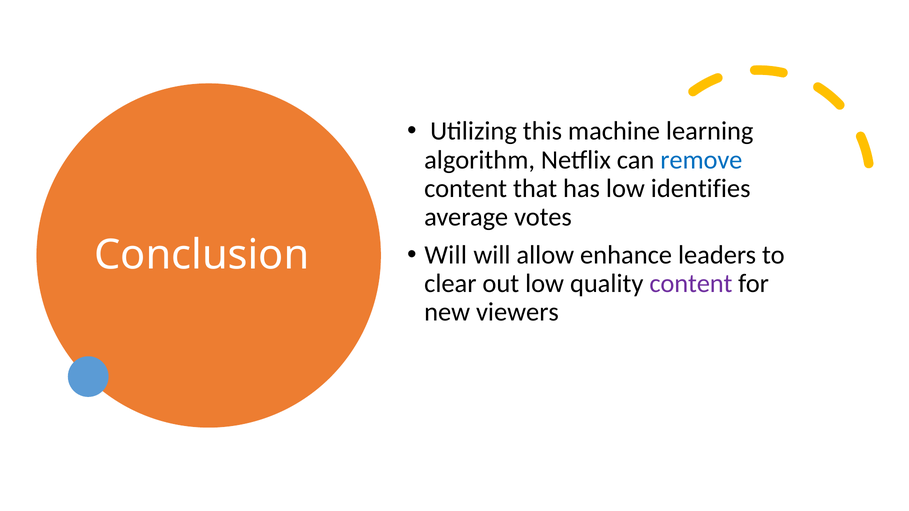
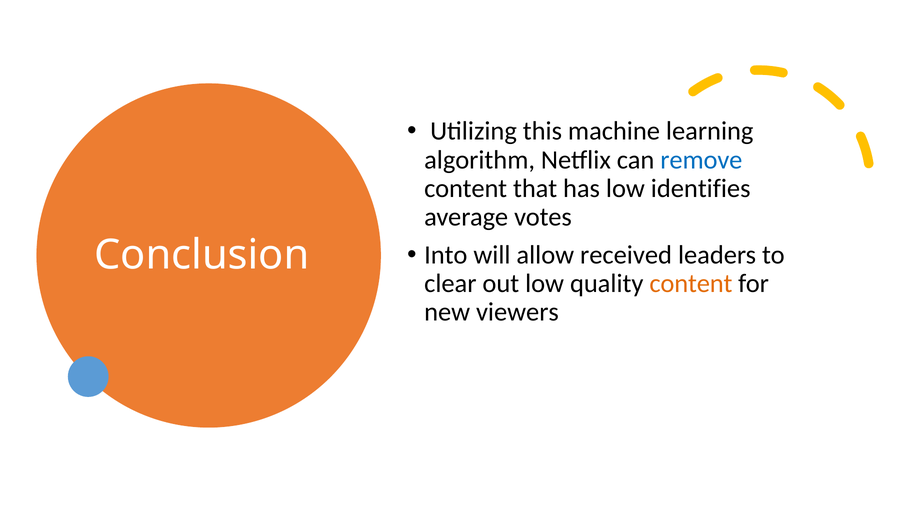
Will: Will -> Into (446, 255)
enhance: enhance -> received (626, 255)
content colour: purple -> orange (691, 284)
